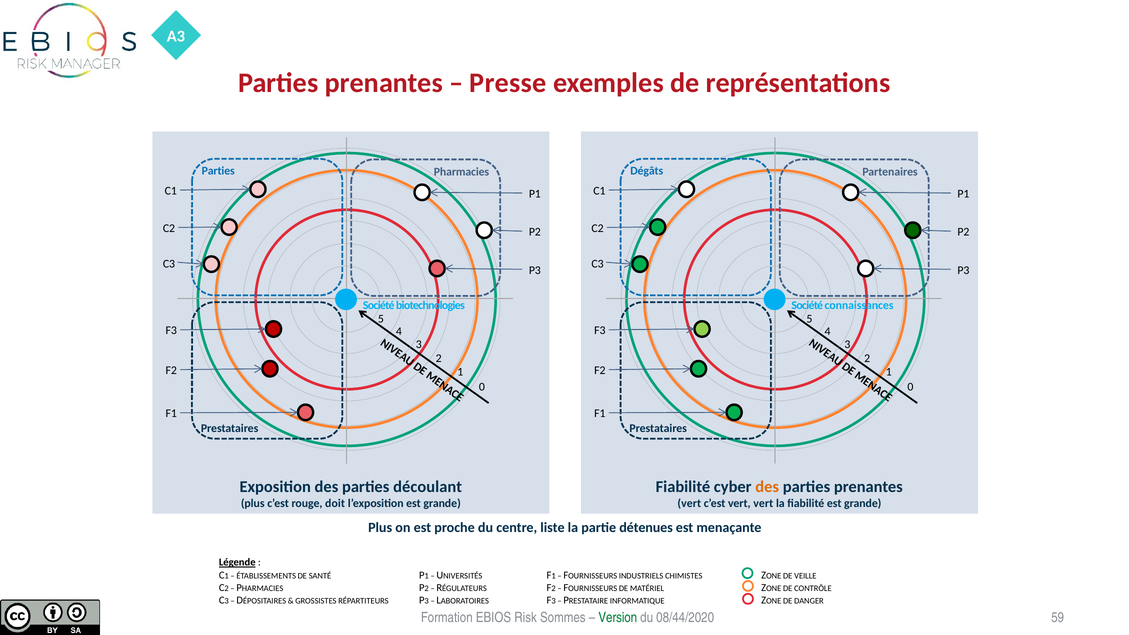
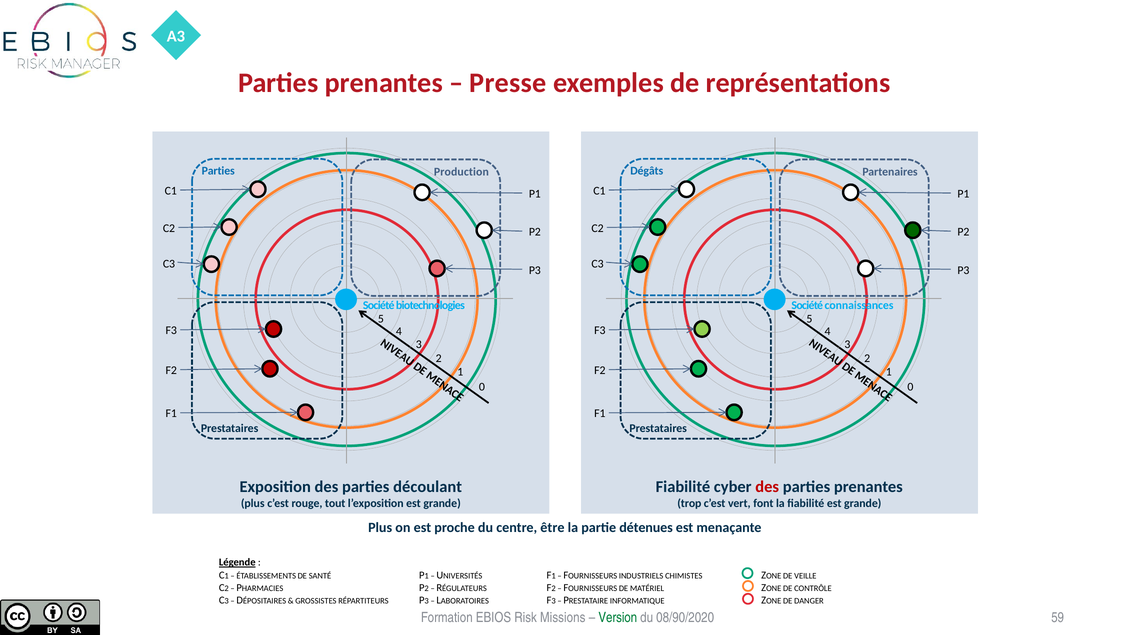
Pharmacies: Pharmacies -> Production (461, 172)
des colour: orange -> red (767, 487)
doit: doit -> tout (335, 503)
vert: vert -> trop (689, 503)
vert vert: vert -> font (763, 503)
liste: liste -> être (552, 527)
Sommes: Sommes -> Missions (563, 618)
08/44/2020: 08/44/2020 -> 08/90/2020 (685, 618)
